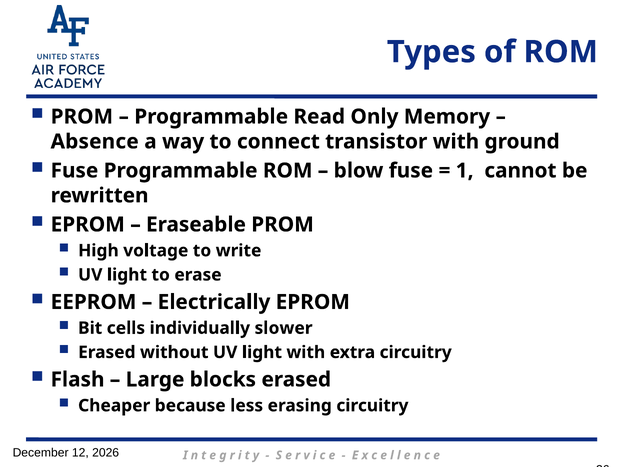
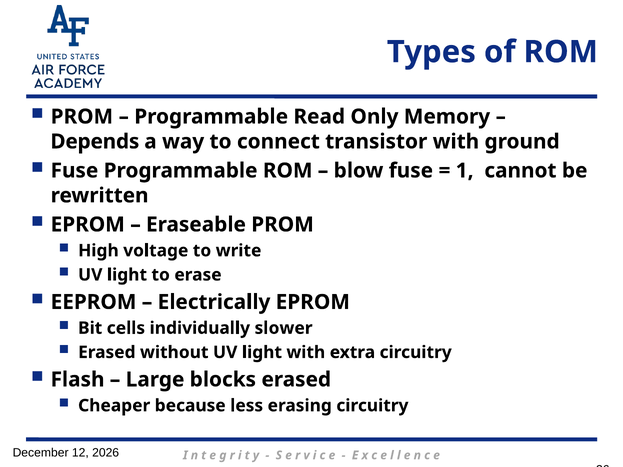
Absence: Absence -> Depends (95, 142)
